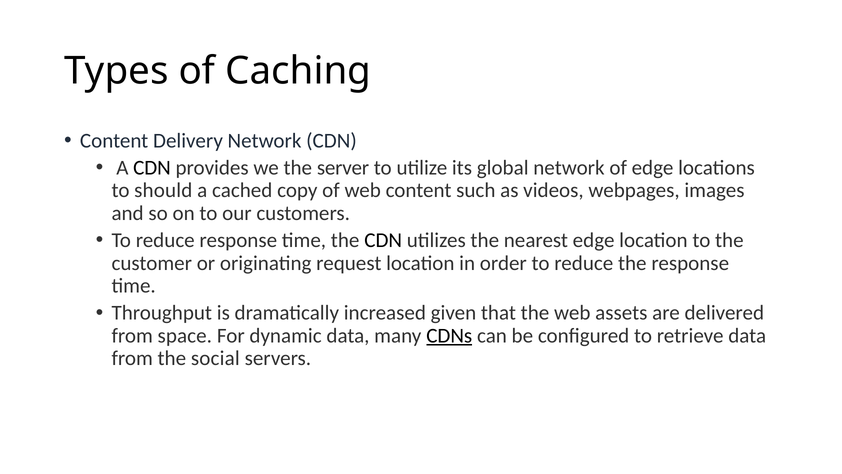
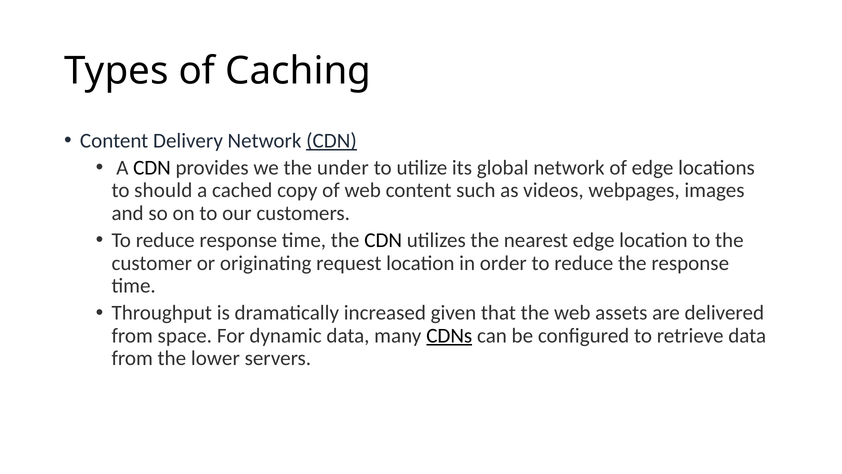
CDN underline: none -> present (332, 140)
server: server -> under (343, 168)
social: social -> lower (215, 358)
